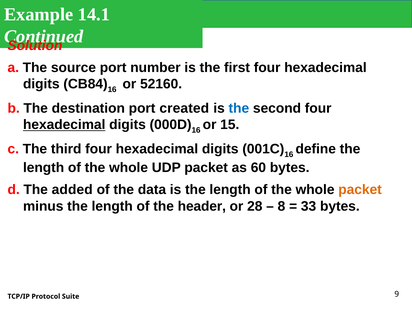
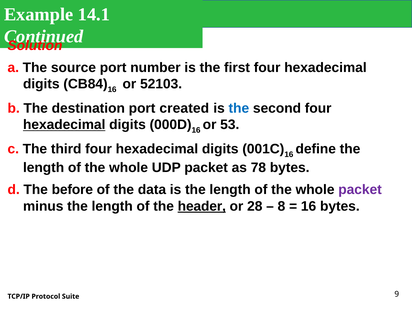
52160: 52160 -> 52103 (161, 84)
15: 15 -> 53 (230, 125)
60: 60 -> 78 (258, 168)
added: added -> before (72, 190)
packet colour: orange -> purple (360, 190)
header underline: none -> present (202, 206)
33: 33 -> 16 (309, 206)
